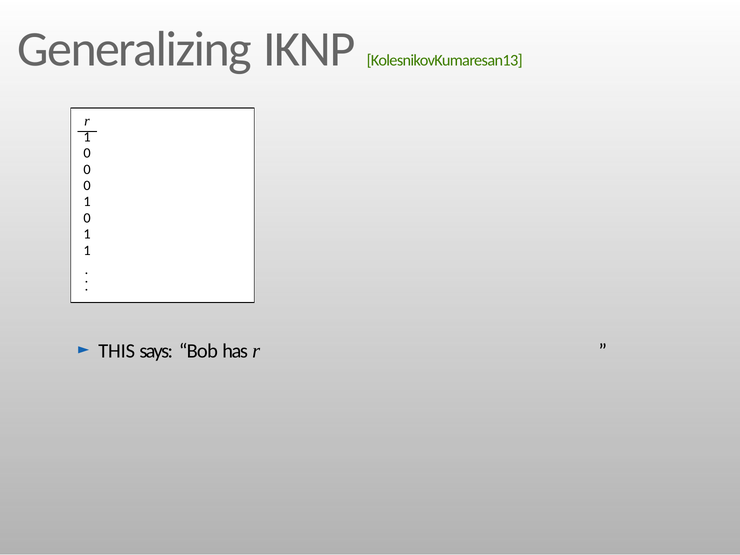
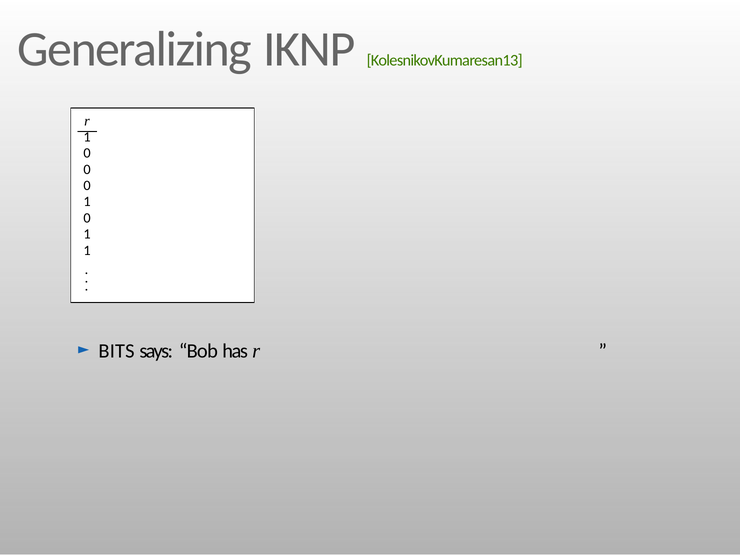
THIS: THIS -> BITS (117, 351)
